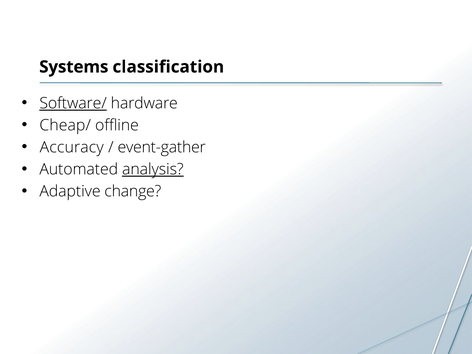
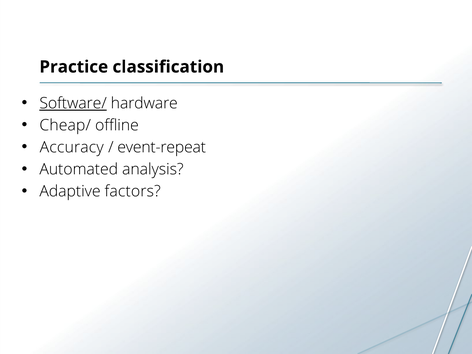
Systems: Systems -> Practice (74, 67)
event-gather: event-gather -> event-repeat (162, 147)
analysis underline: present -> none (153, 169)
change: change -> factors (133, 191)
